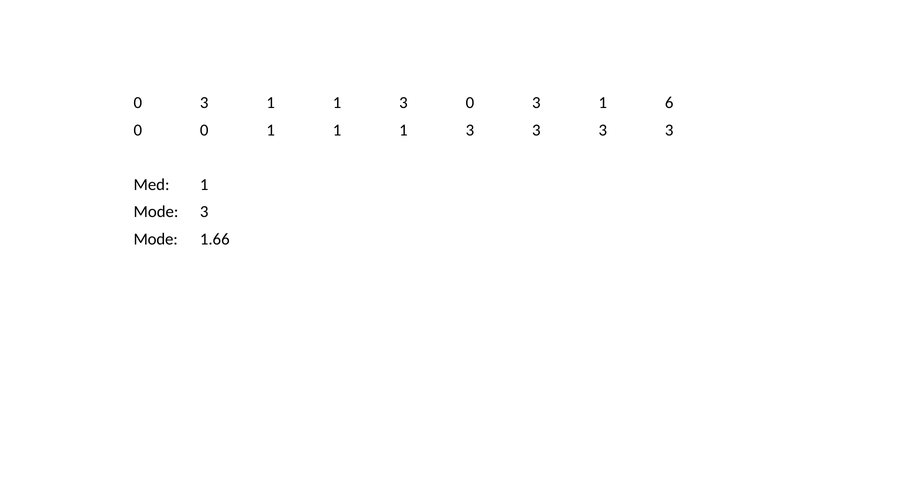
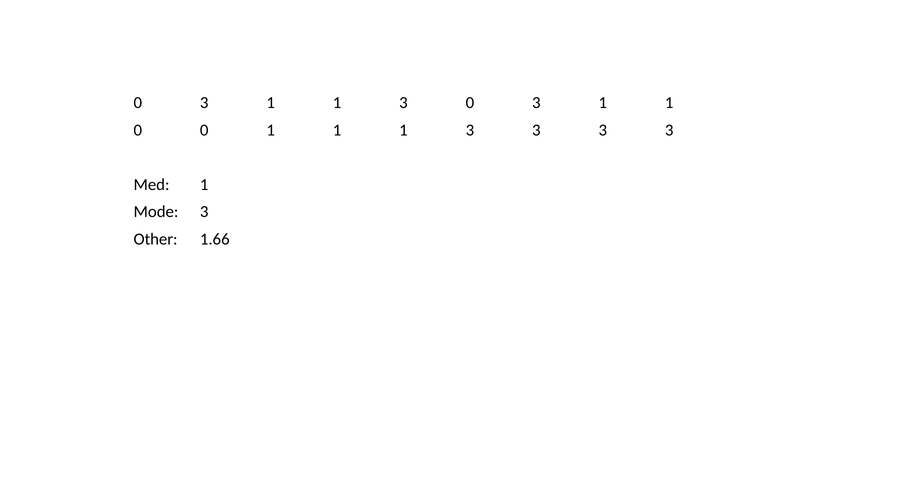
6: 6 -> 1 (669, 103)
Mode: Mode -> Other (156, 239)
